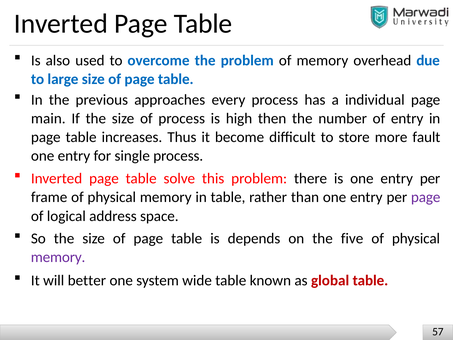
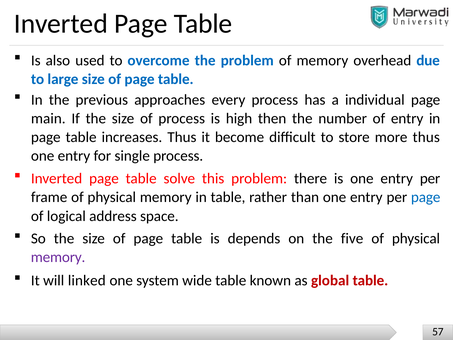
more fault: fault -> thus (426, 137)
page colour: purple -> blue (426, 197)
better: better -> linked (87, 280)
